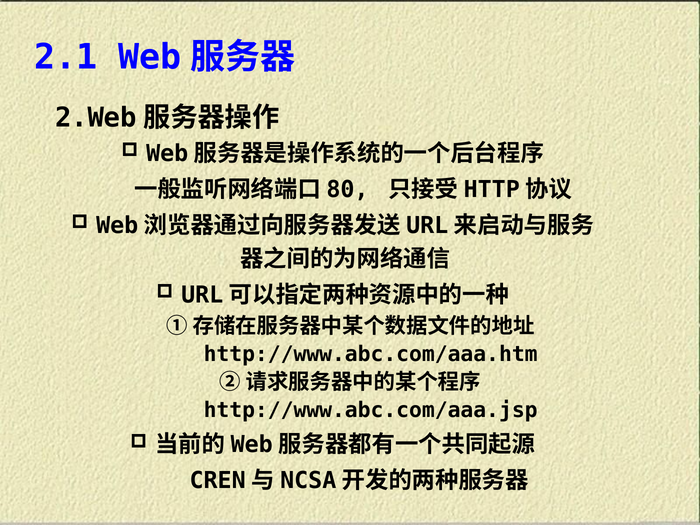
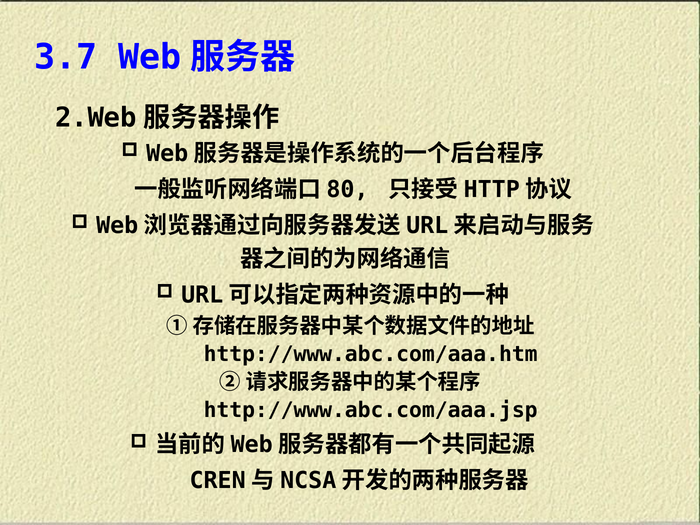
2.1: 2.1 -> 3.7 (66, 57)
